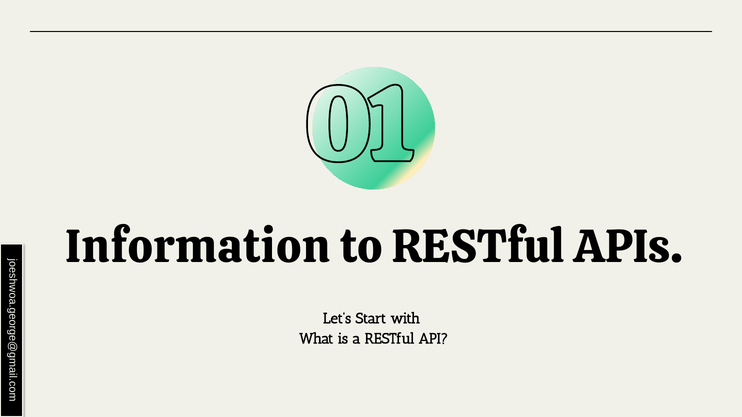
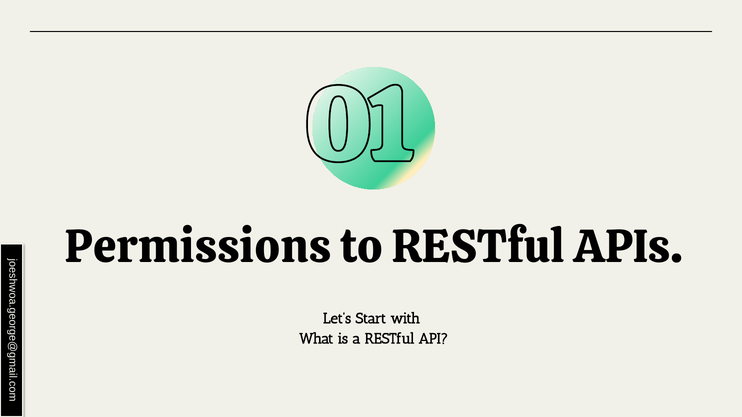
Information: Information -> Permissions (198, 247)
